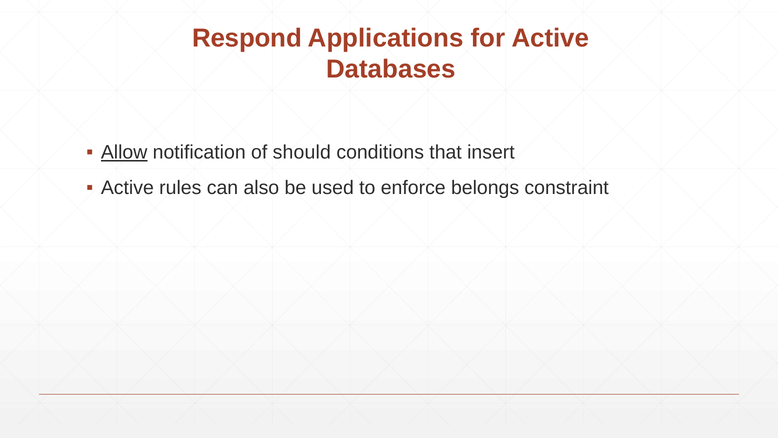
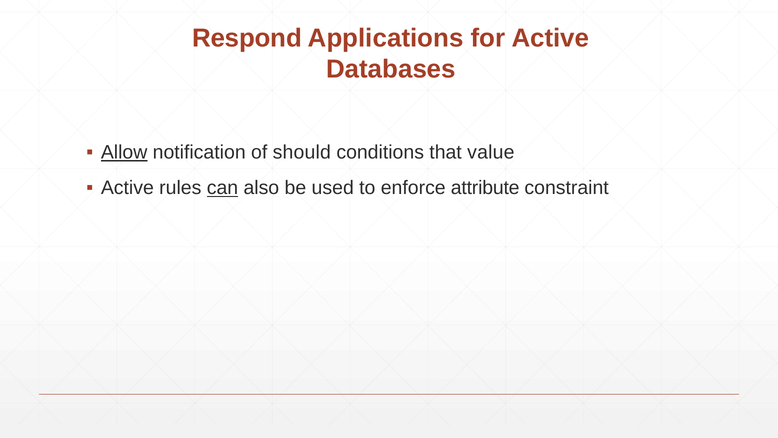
insert: insert -> value (491, 152)
can underline: none -> present (222, 188)
belongs: belongs -> attribute (485, 188)
